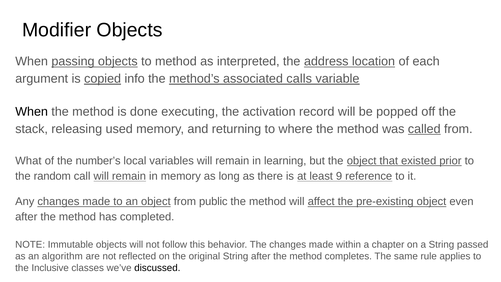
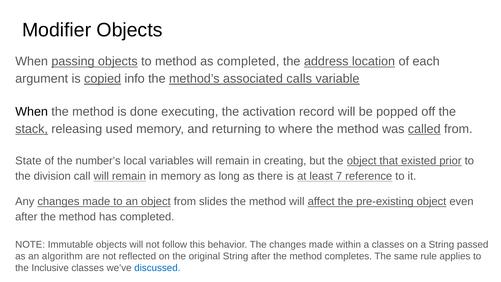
as interpreted: interpreted -> completed (248, 61)
stack underline: none -> present (32, 129)
What: What -> State (28, 161)
learning: learning -> creating (285, 161)
random: random -> division (52, 176)
9: 9 -> 7 (339, 176)
public: public -> slides (213, 201)
a chapter: chapter -> classes (388, 244)
discussed colour: black -> blue (157, 268)
